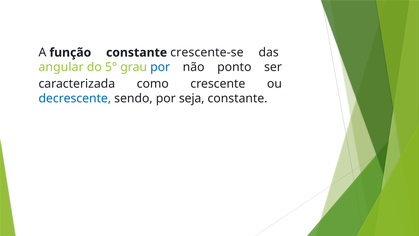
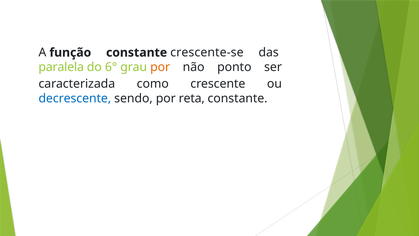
angular: angular -> paralela (61, 67)
5°: 5° -> 6° (111, 67)
por colour: blue -> orange (160, 67)
seja: seja -> reta (192, 98)
